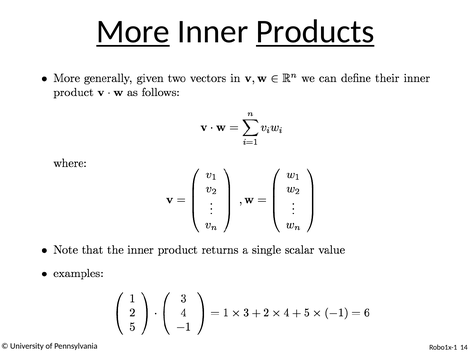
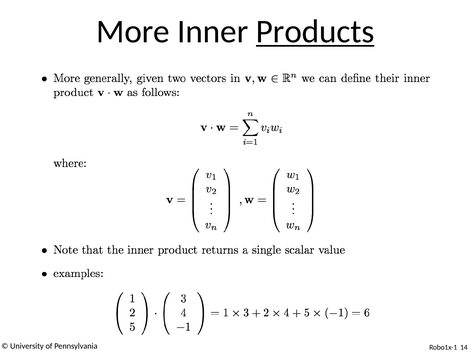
More underline: present -> none (133, 32)
